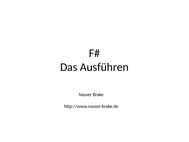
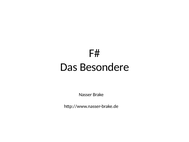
Ausführen: Ausführen -> Besondere (104, 67)
